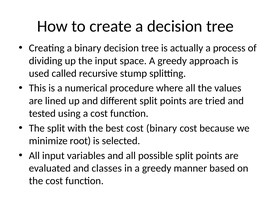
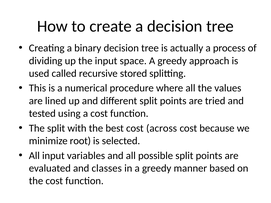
stump: stump -> stored (134, 73)
cost binary: binary -> across (162, 128)
